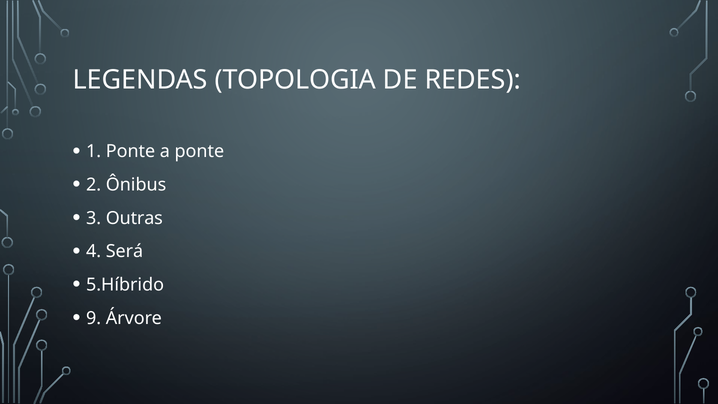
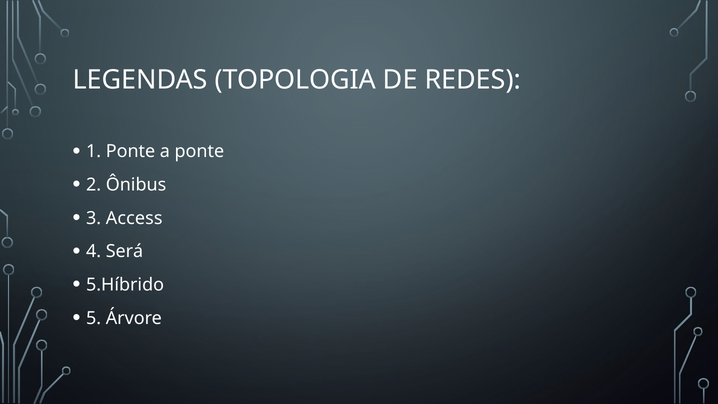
Outras: Outras -> Access (134, 218)
9: 9 -> 5 (94, 318)
